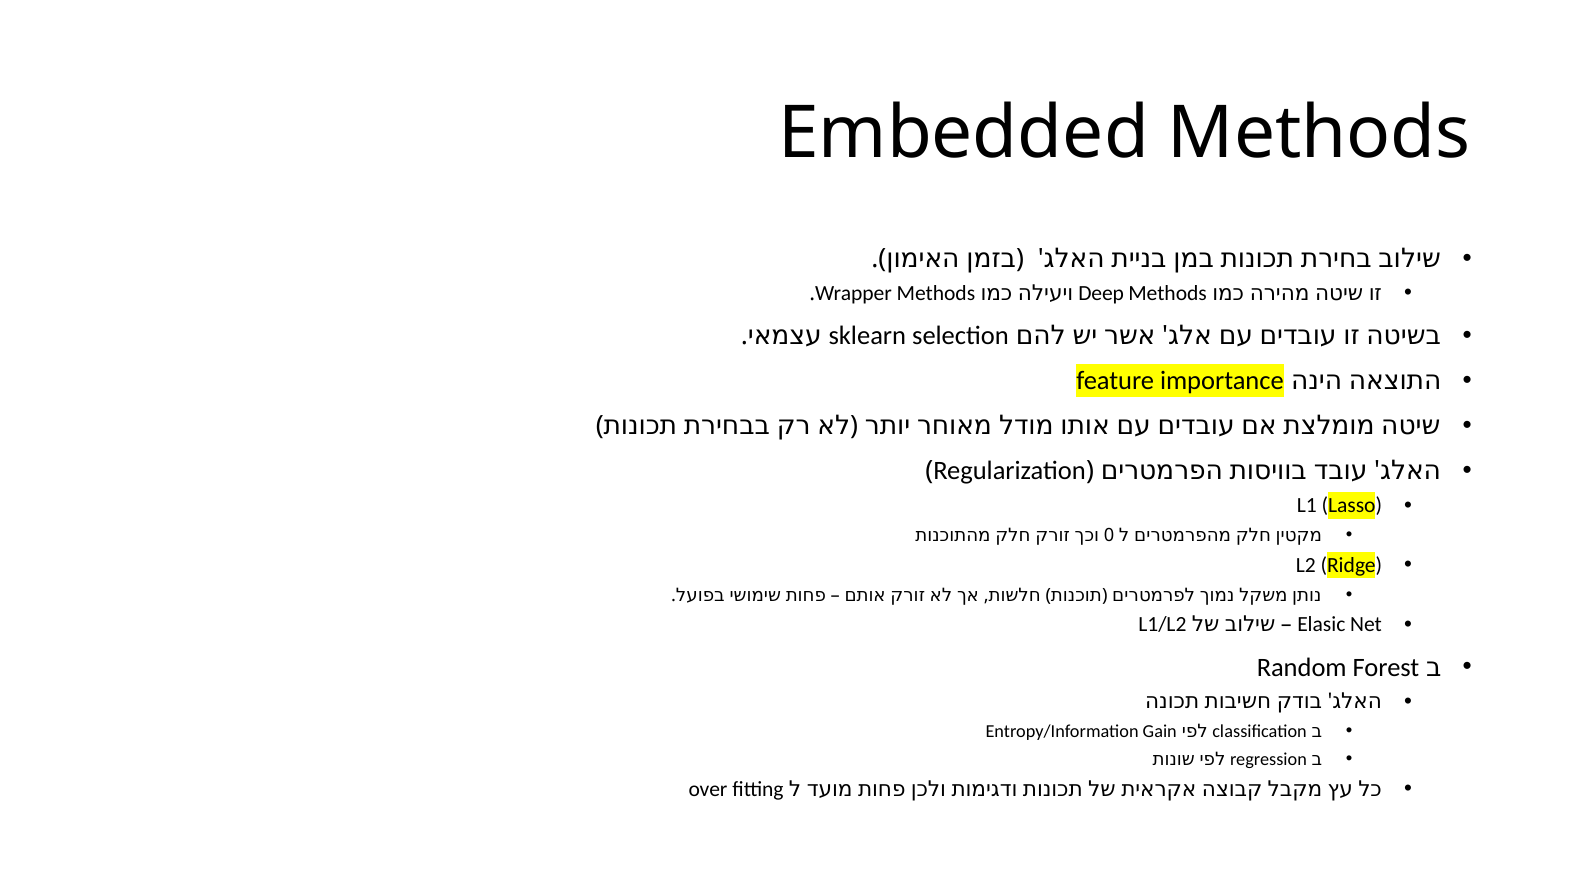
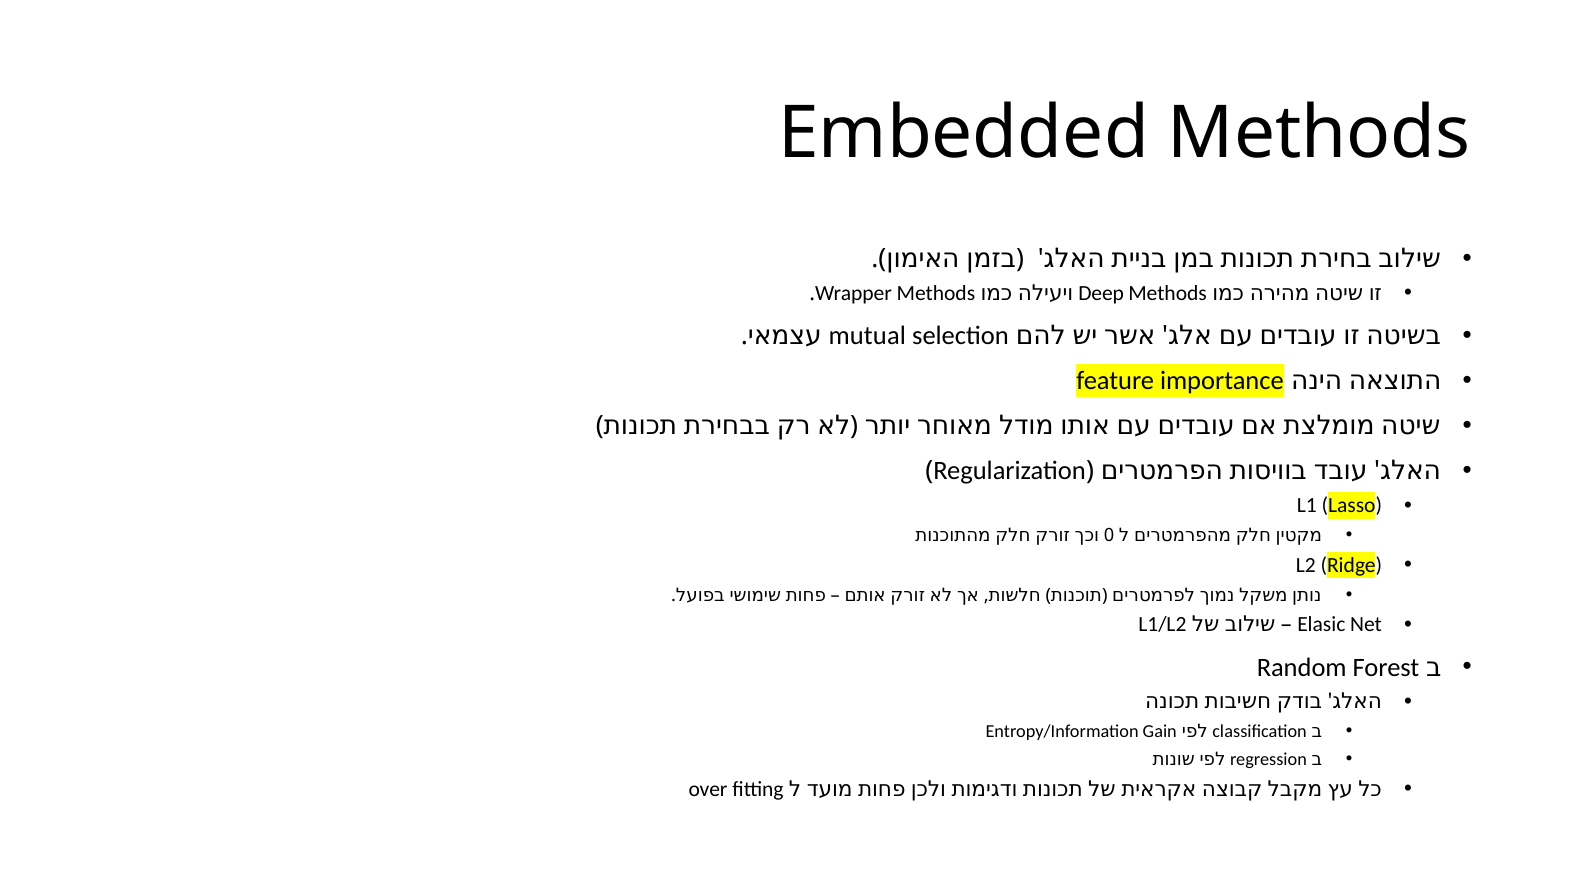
sklearn: sklearn -> mutual (867, 336)
